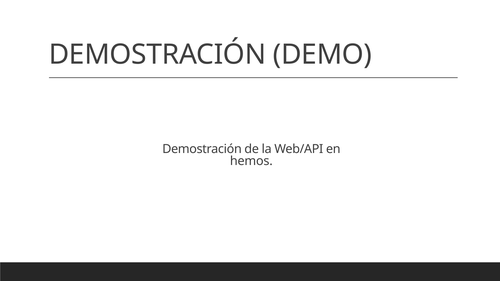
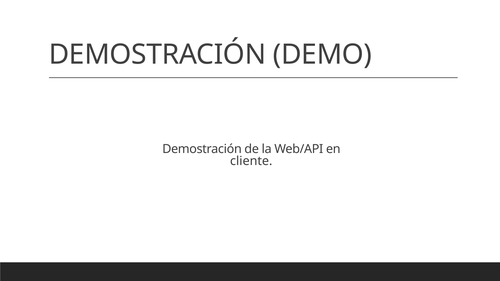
hemos: hemos -> cliente (251, 161)
